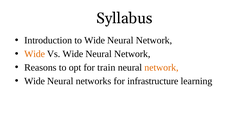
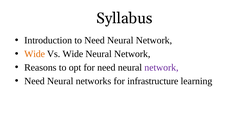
to Wide: Wide -> Need (95, 40)
for train: train -> need (106, 68)
network colour: orange -> purple (161, 68)
Wide: Wide -> Need (34, 81)
